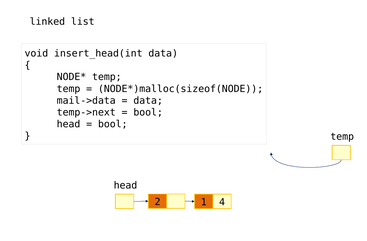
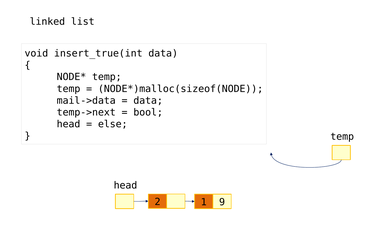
insert_head(int: insert_head(int -> insert_true(int (98, 53)
bool: bool -> else (113, 124)
4: 4 -> 9 (222, 202)
